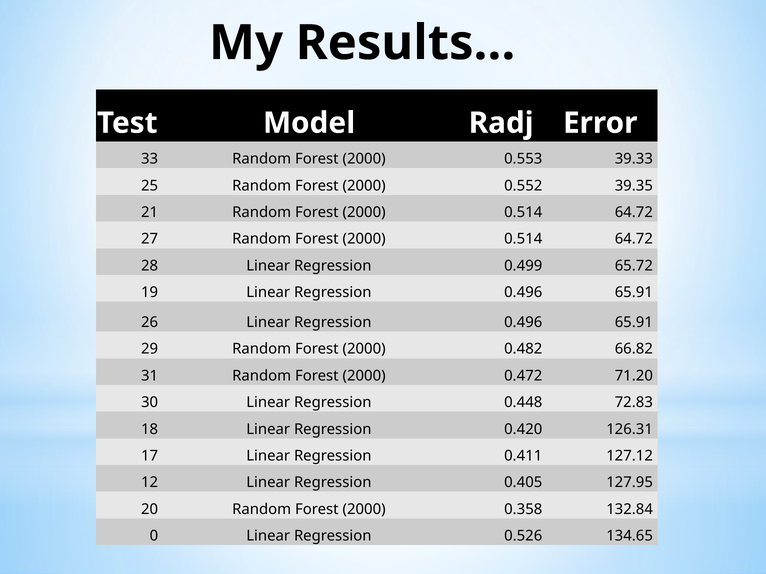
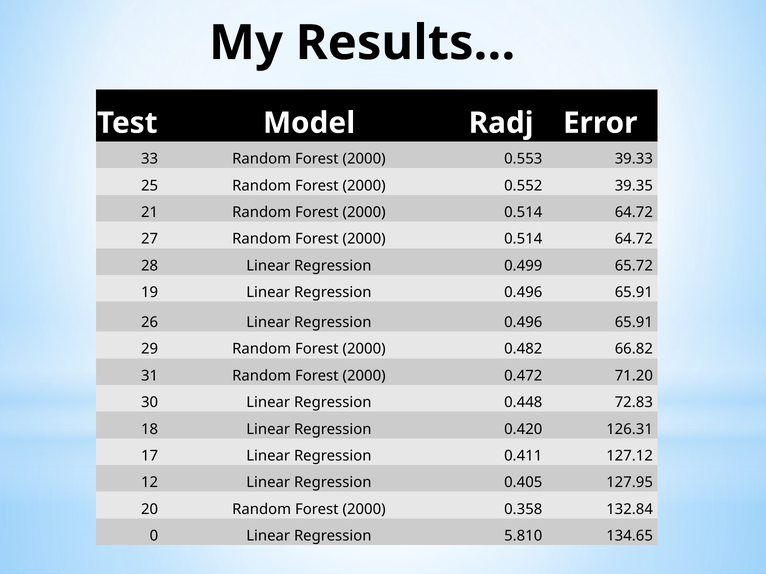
0.526: 0.526 -> 5.810 (523, 536)
